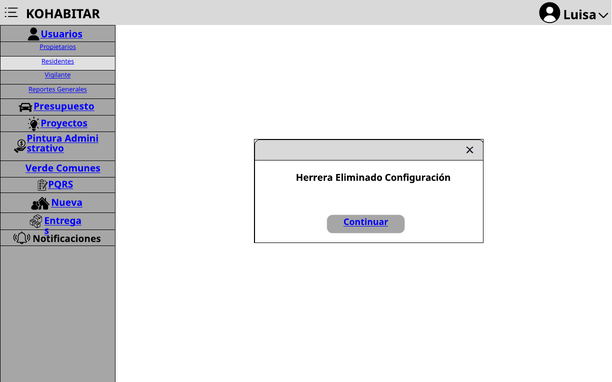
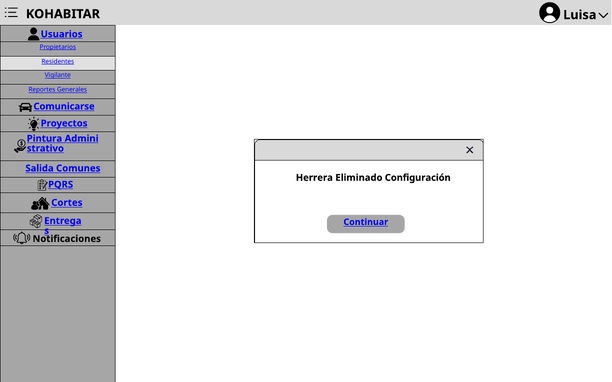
Presupuesto: Presupuesto -> Comunicarse (64, 107)
Verde: Verde -> Salida (40, 169)
Nueva: Nueva -> Cortes (67, 203)
